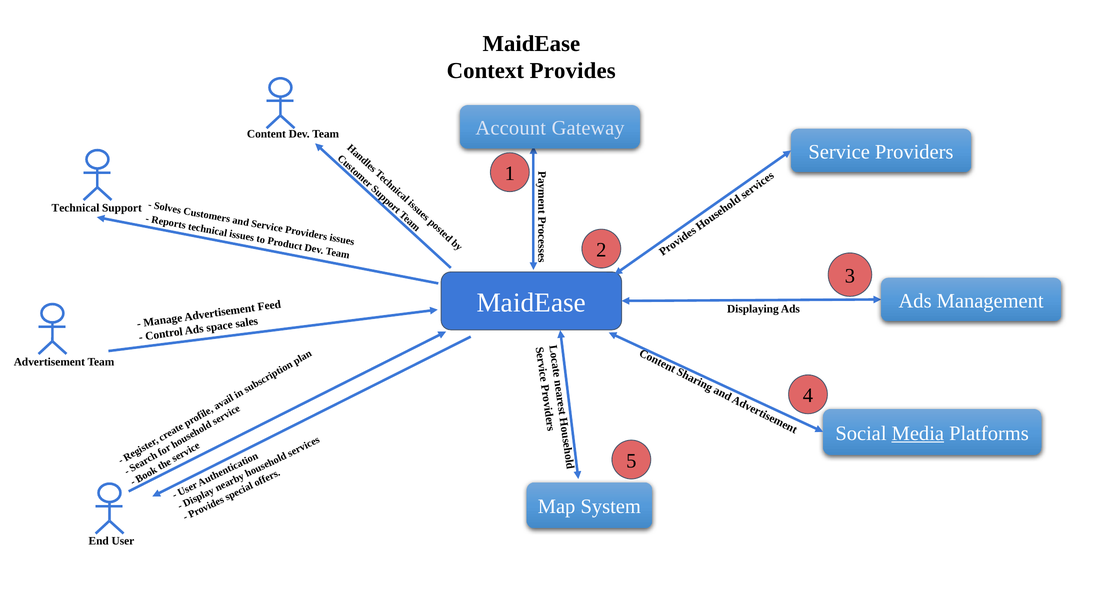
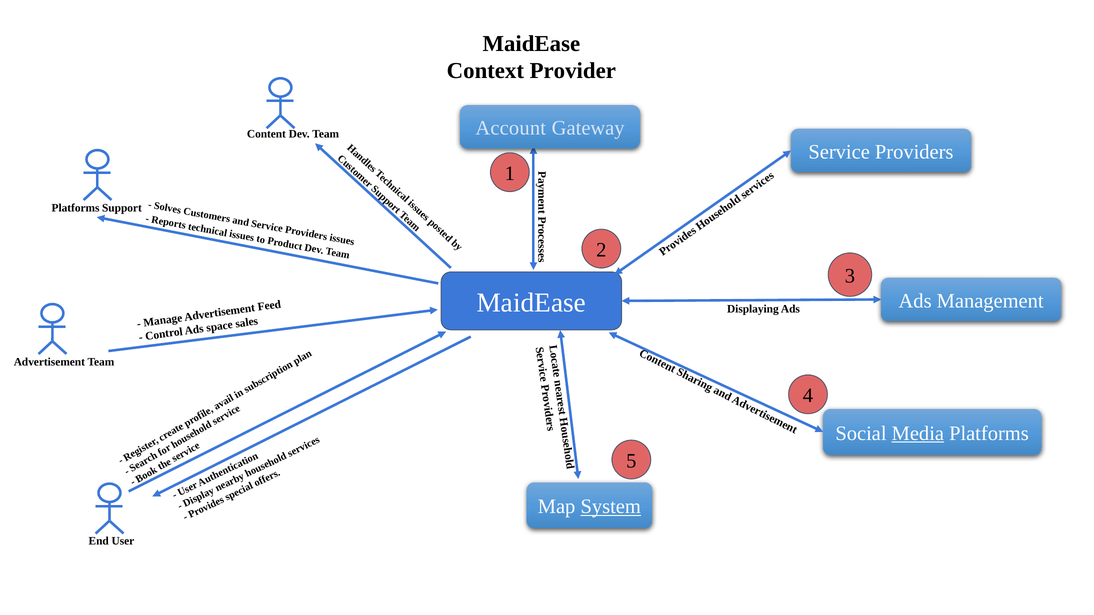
Provides: Provides -> Provider (573, 71)
Technical: Technical -> Platforms (76, 208)
System underline: none -> present (611, 507)
